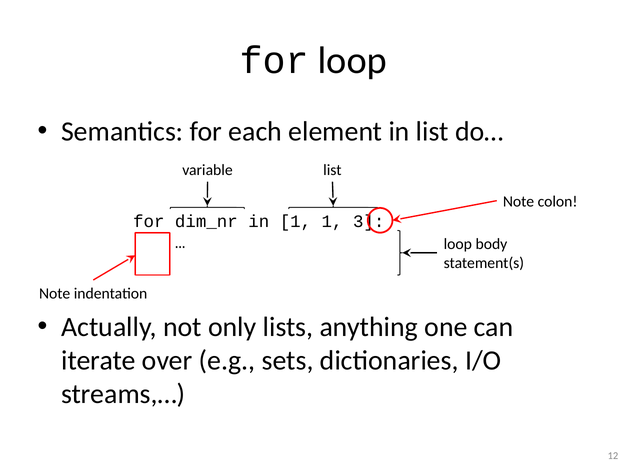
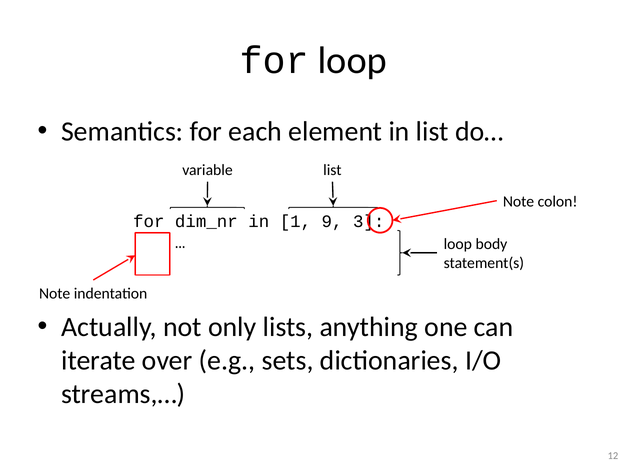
1 1: 1 -> 9 (332, 221)
